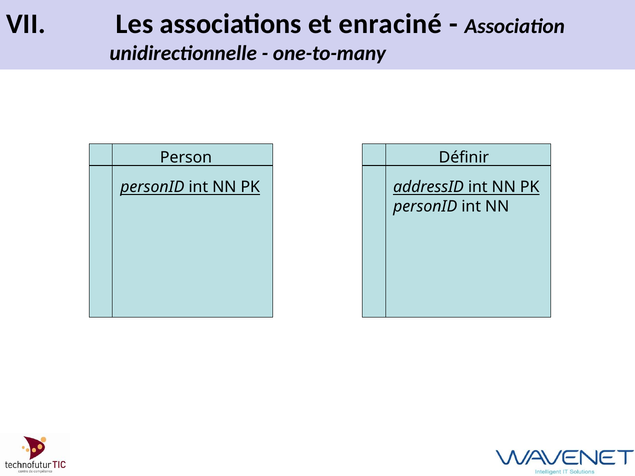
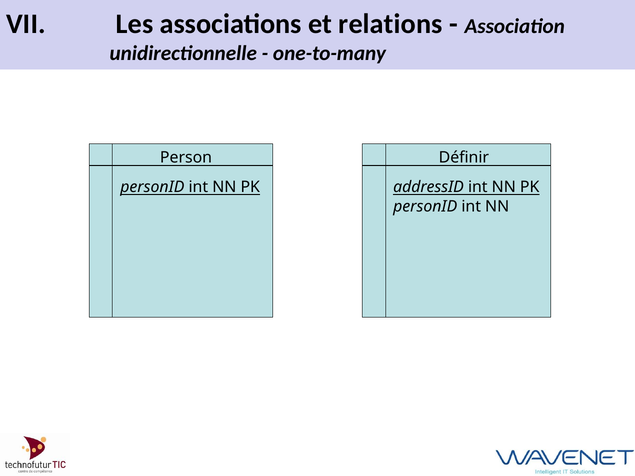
enraciné: enraciné -> relations (390, 24)
